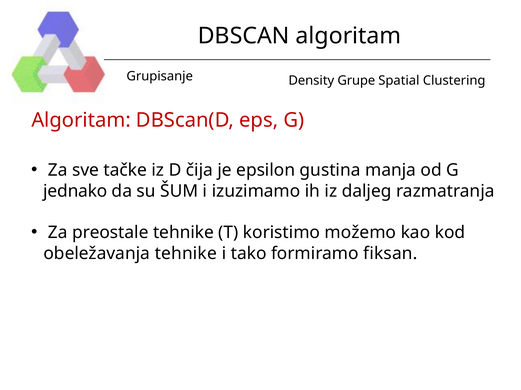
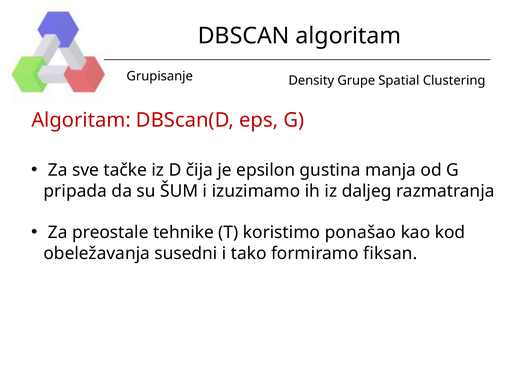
jednako: jednako -> pripada (75, 191)
možemo: možemo -> ponašao (360, 233)
obeležavanja tehnike: tehnike -> susedni (186, 254)
